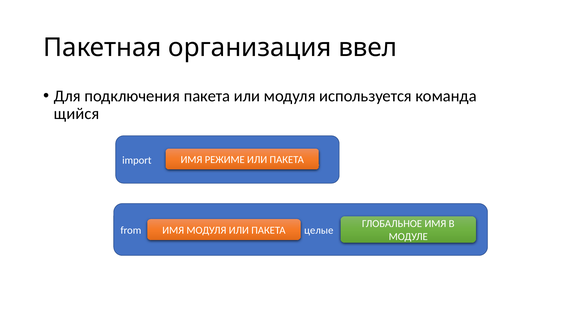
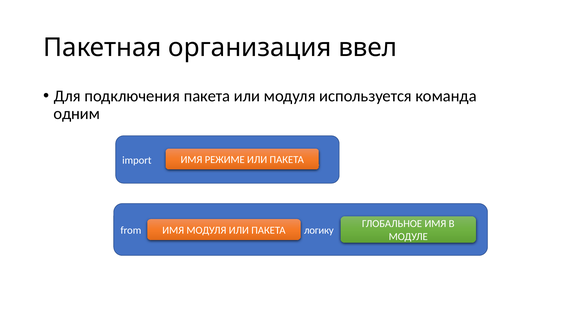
щийся: щийся -> одним (77, 114)
целые: целые -> логику (319, 230)
